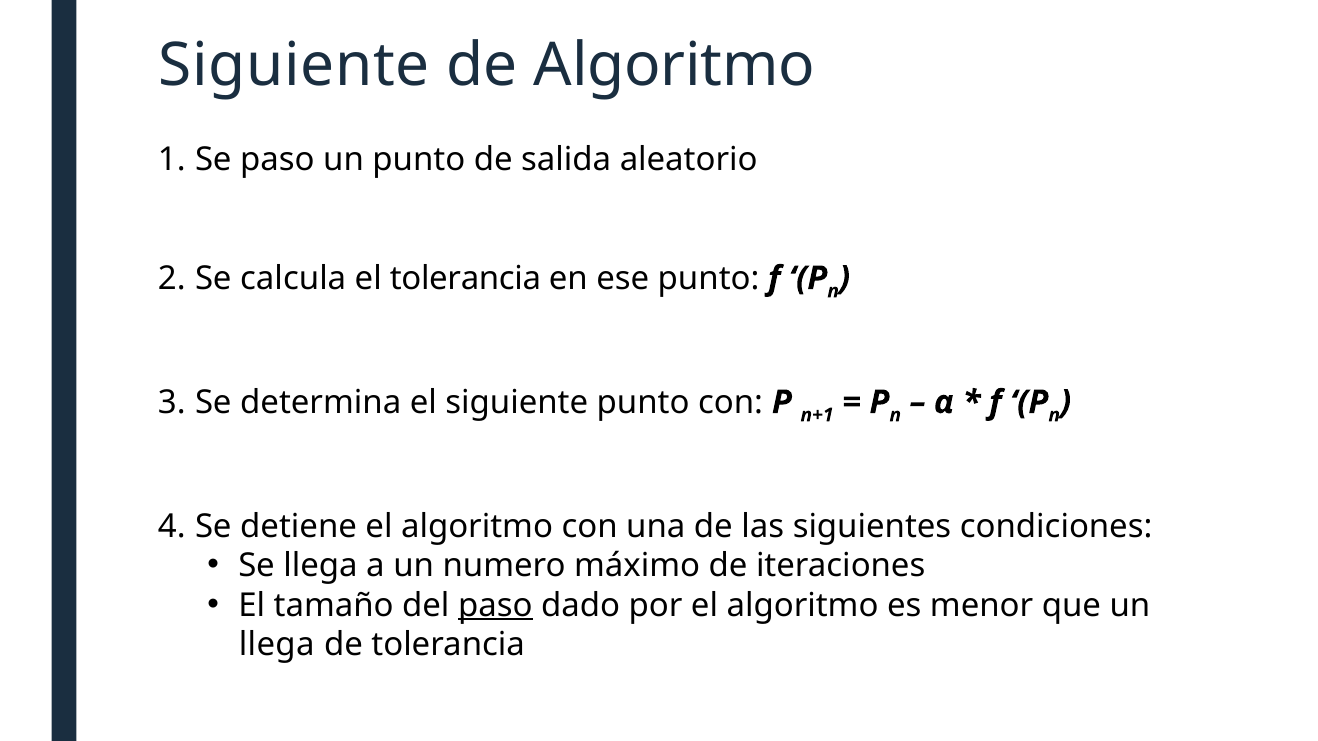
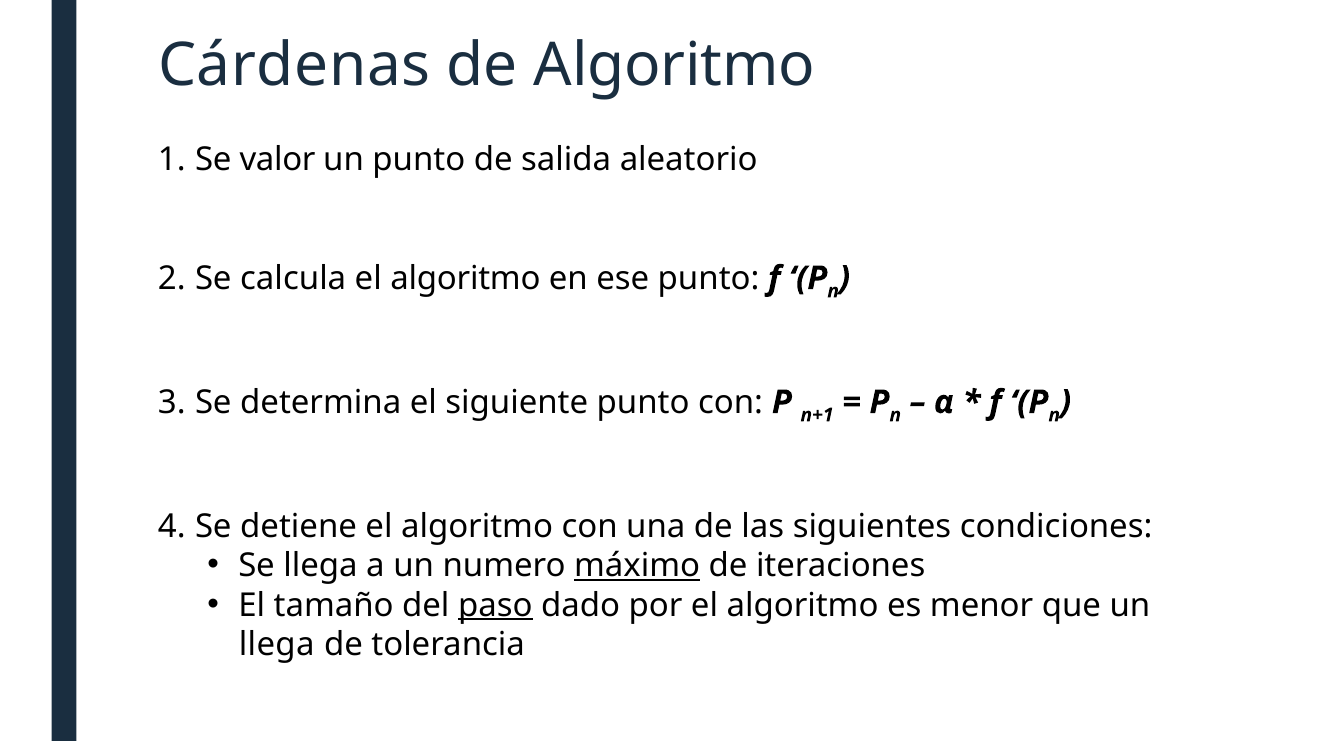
Siguiente: Siguiente -> Cárdenas (294, 65)
Se paso: paso -> valor (278, 160)
calcula el tolerancia: tolerancia -> algoritmo (465, 278)
máximo underline: none -> present (637, 566)
